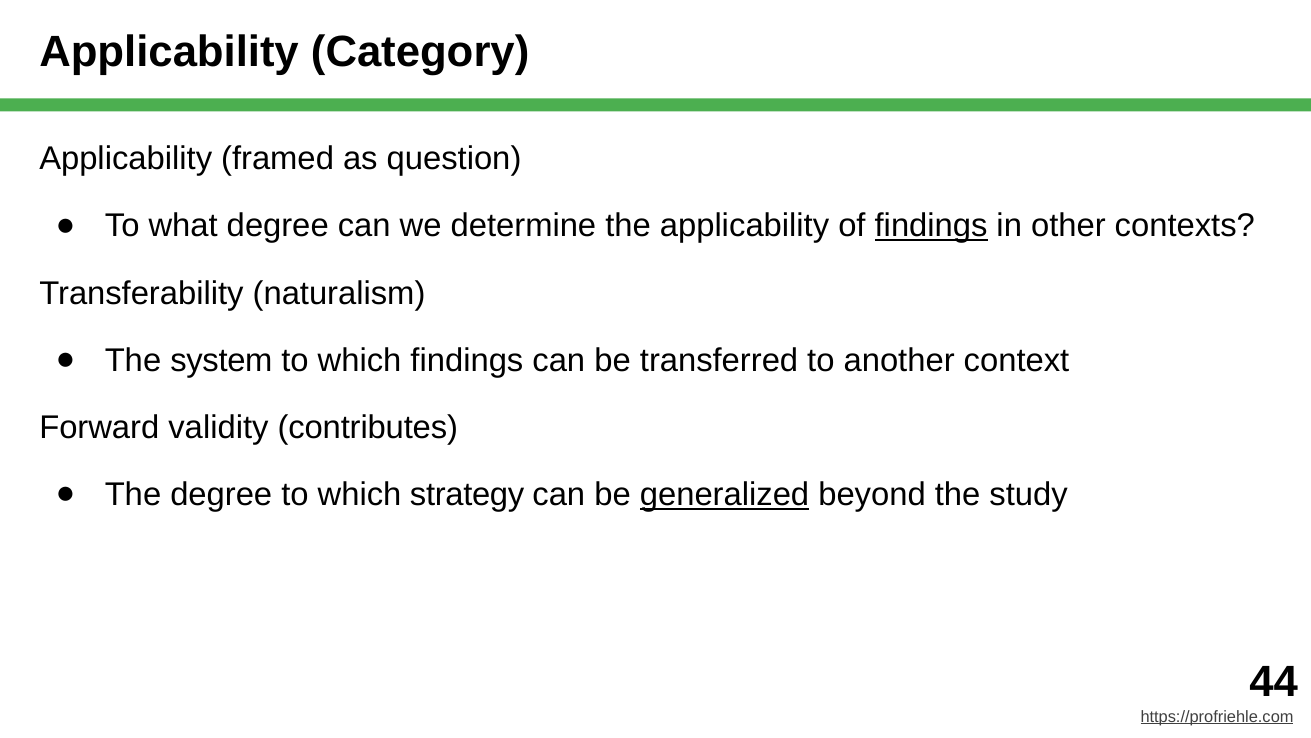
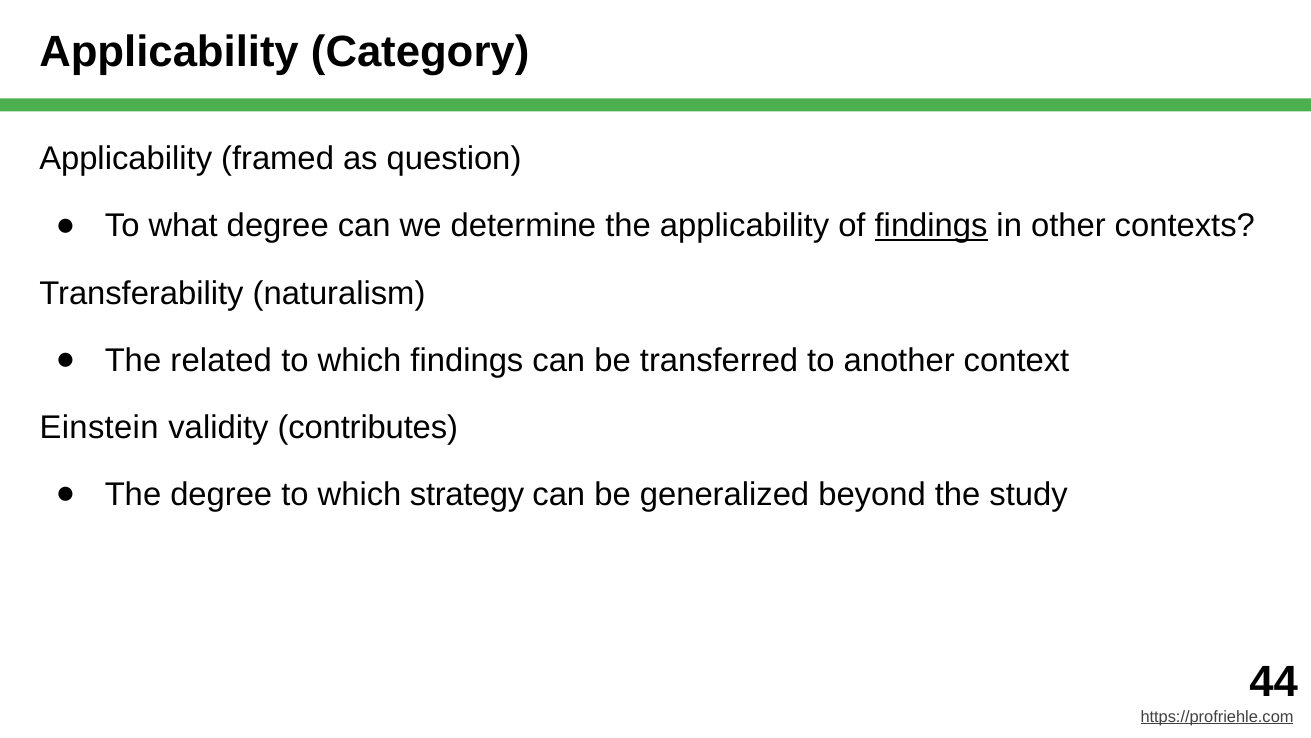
system: system -> related (221, 360)
Forward: Forward -> Einstein (99, 427)
generalized underline: present -> none (725, 494)
